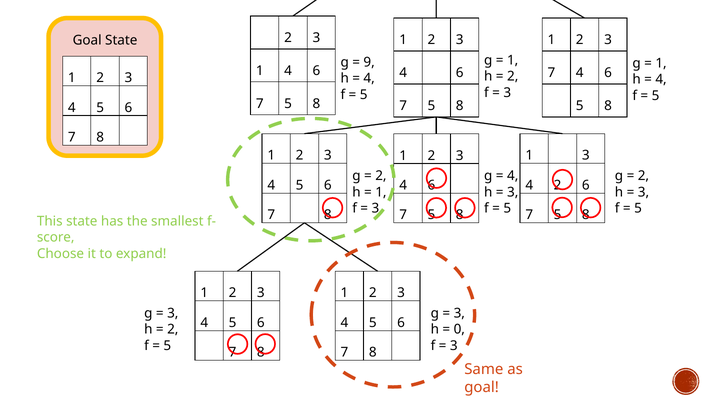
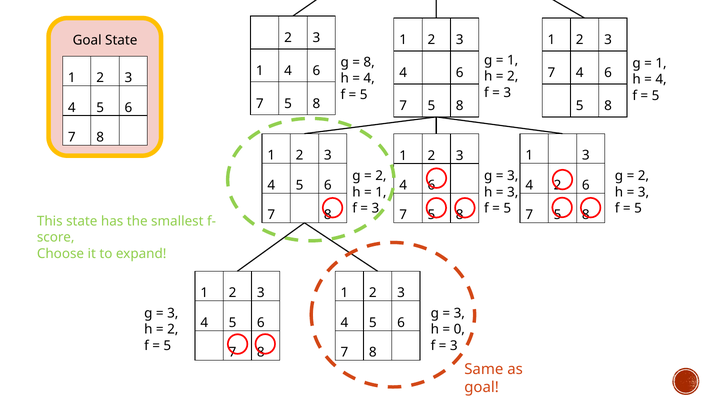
9: 9 -> 8 (369, 62)
4: 4 -> 3 (513, 176)
